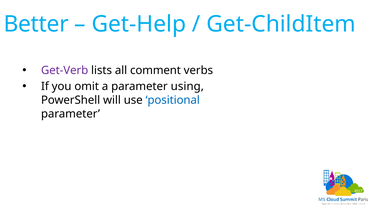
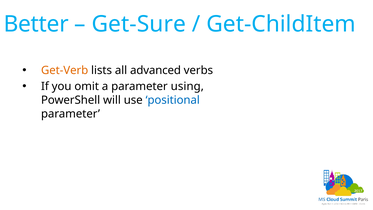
Get-Help: Get-Help -> Get-Sure (139, 24)
Get-Verb colour: purple -> orange (65, 70)
comment: comment -> advanced (156, 70)
